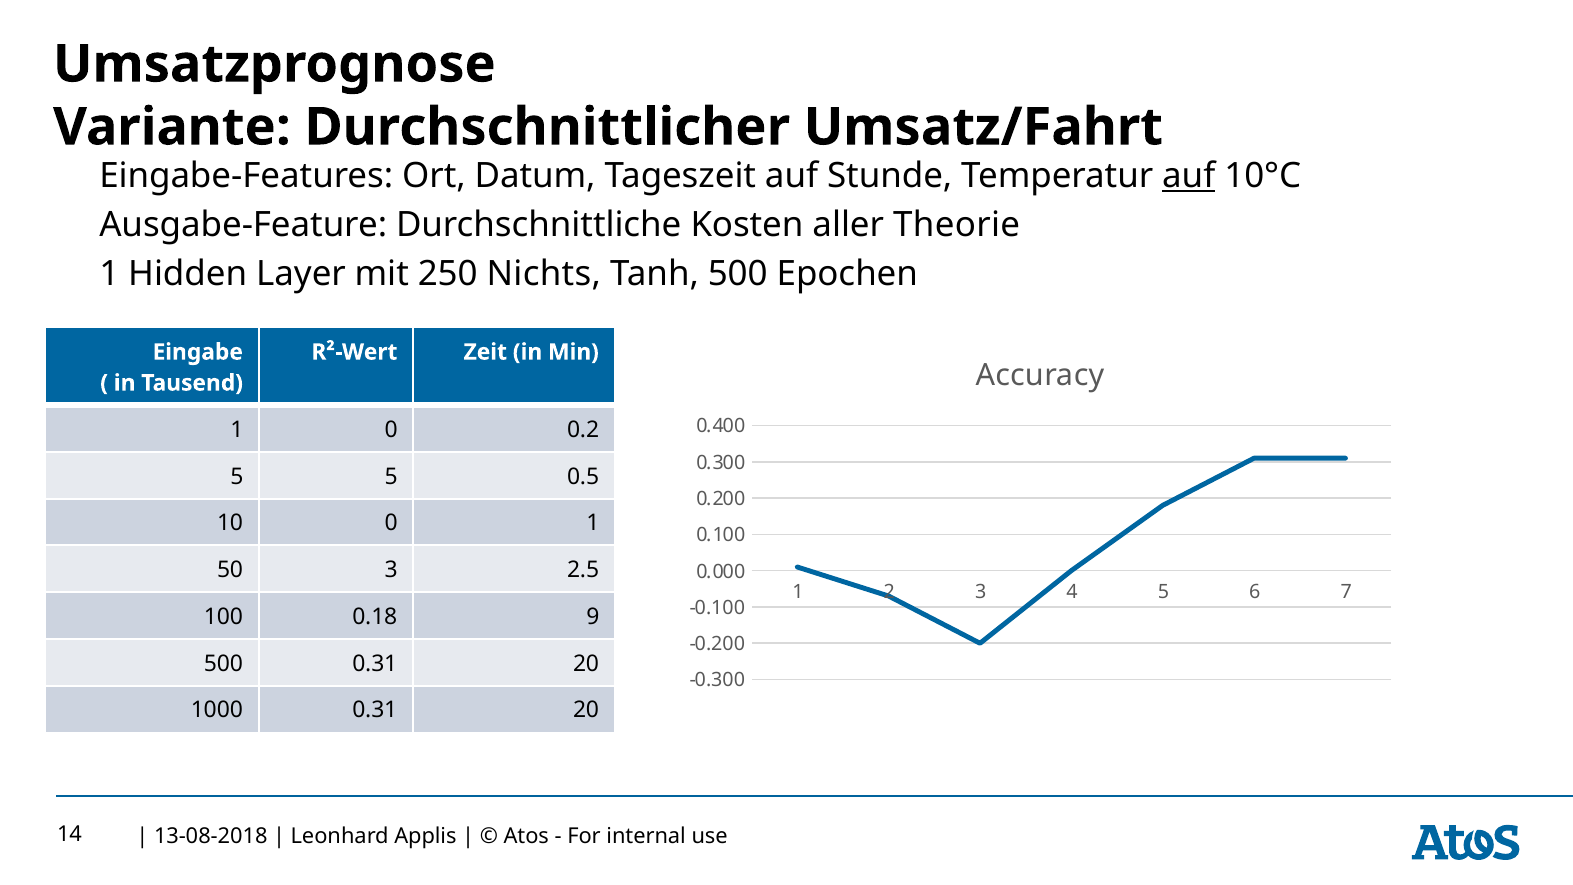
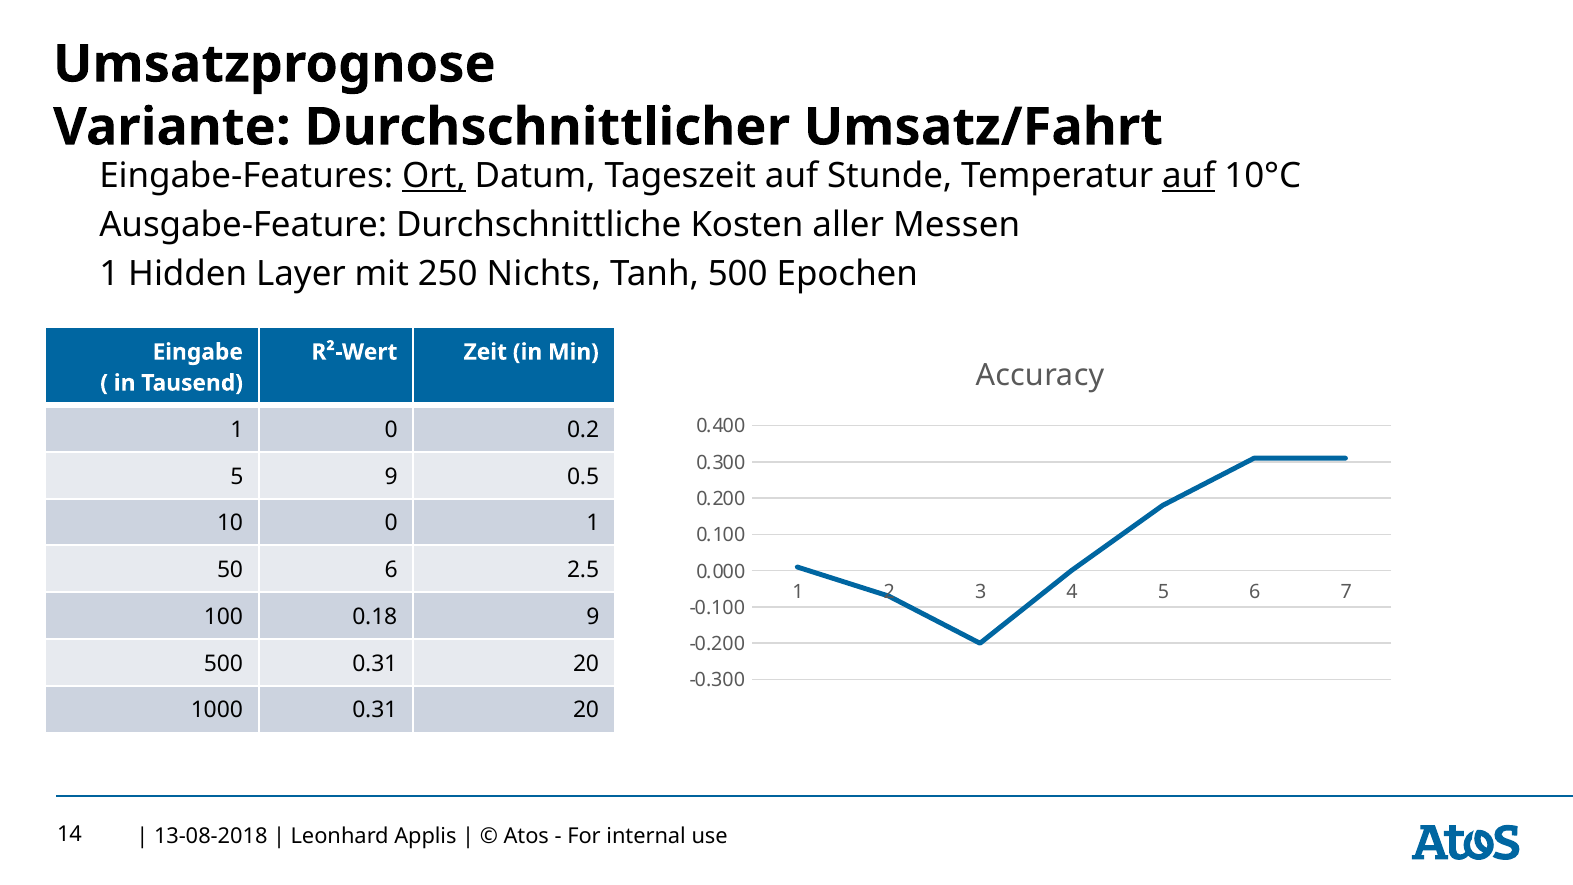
Ort underline: none -> present (434, 176)
Theorie: Theorie -> Messen (957, 225)
5 5: 5 -> 9 (391, 476)
50 3: 3 -> 6 (391, 570)
